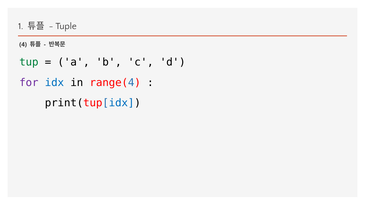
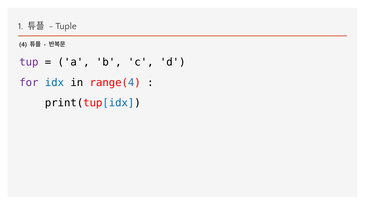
tup colour: green -> purple (29, 62)
